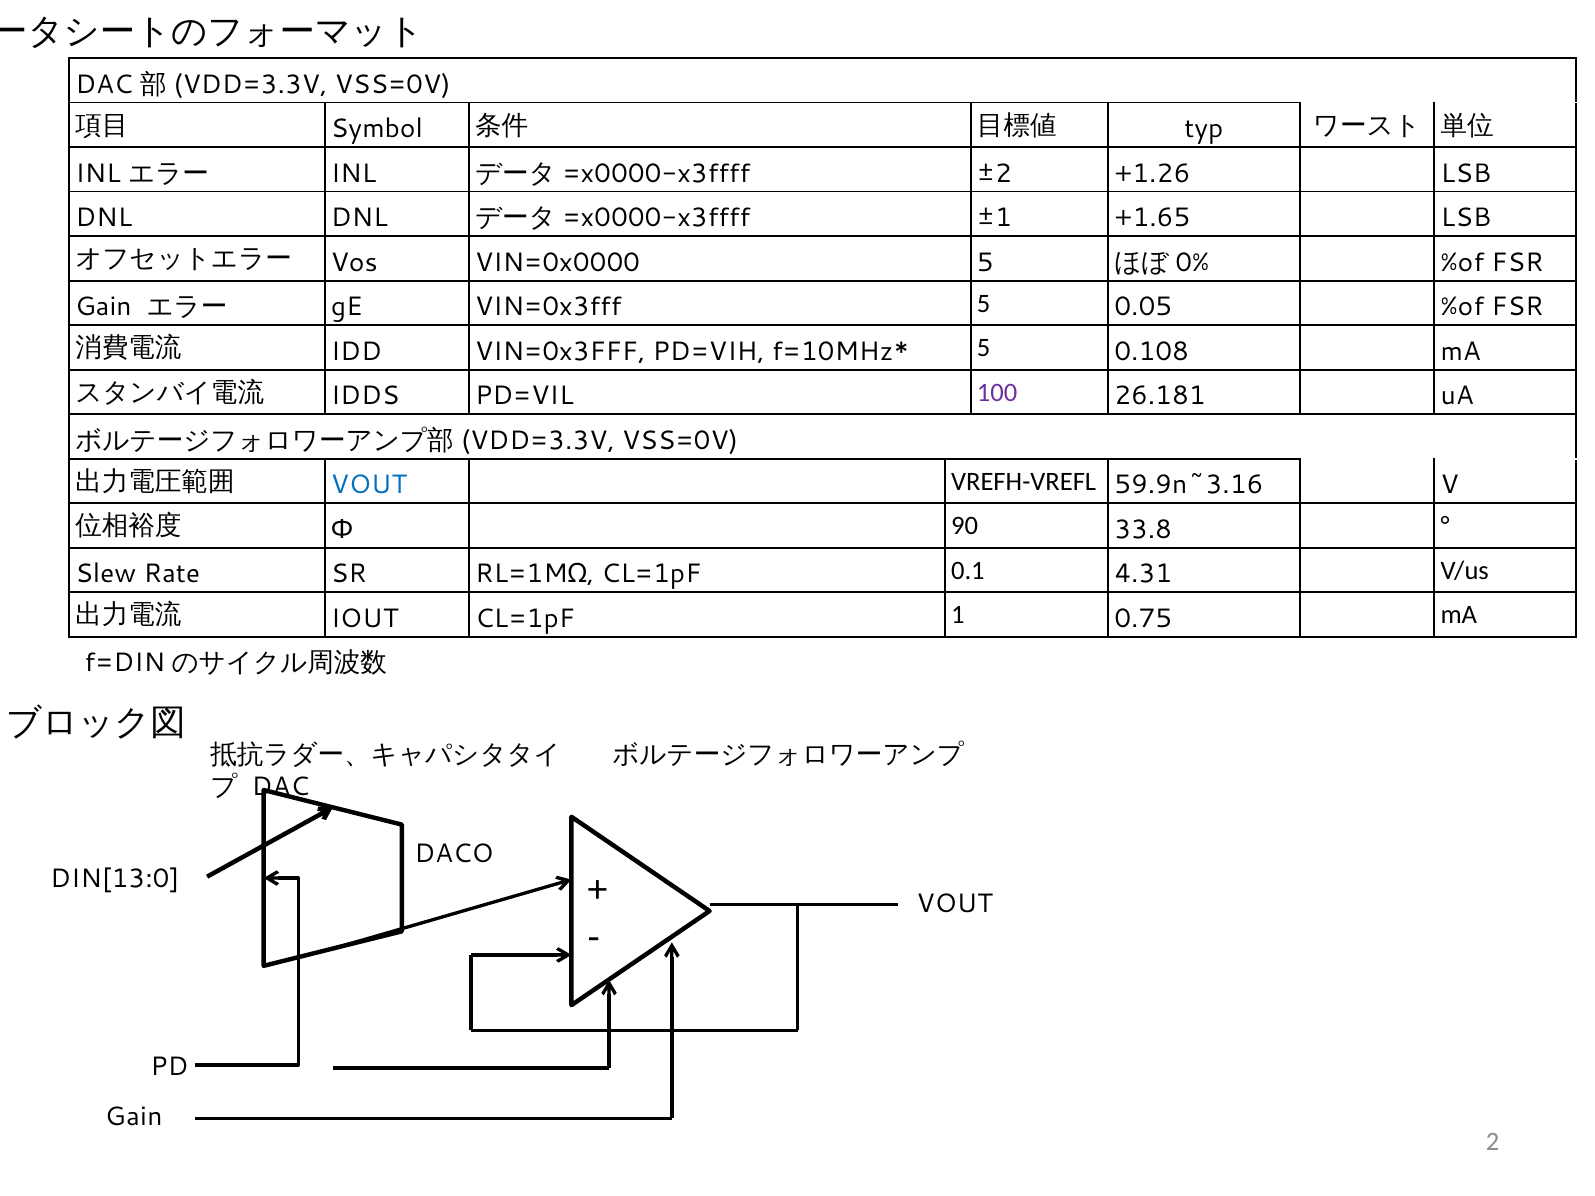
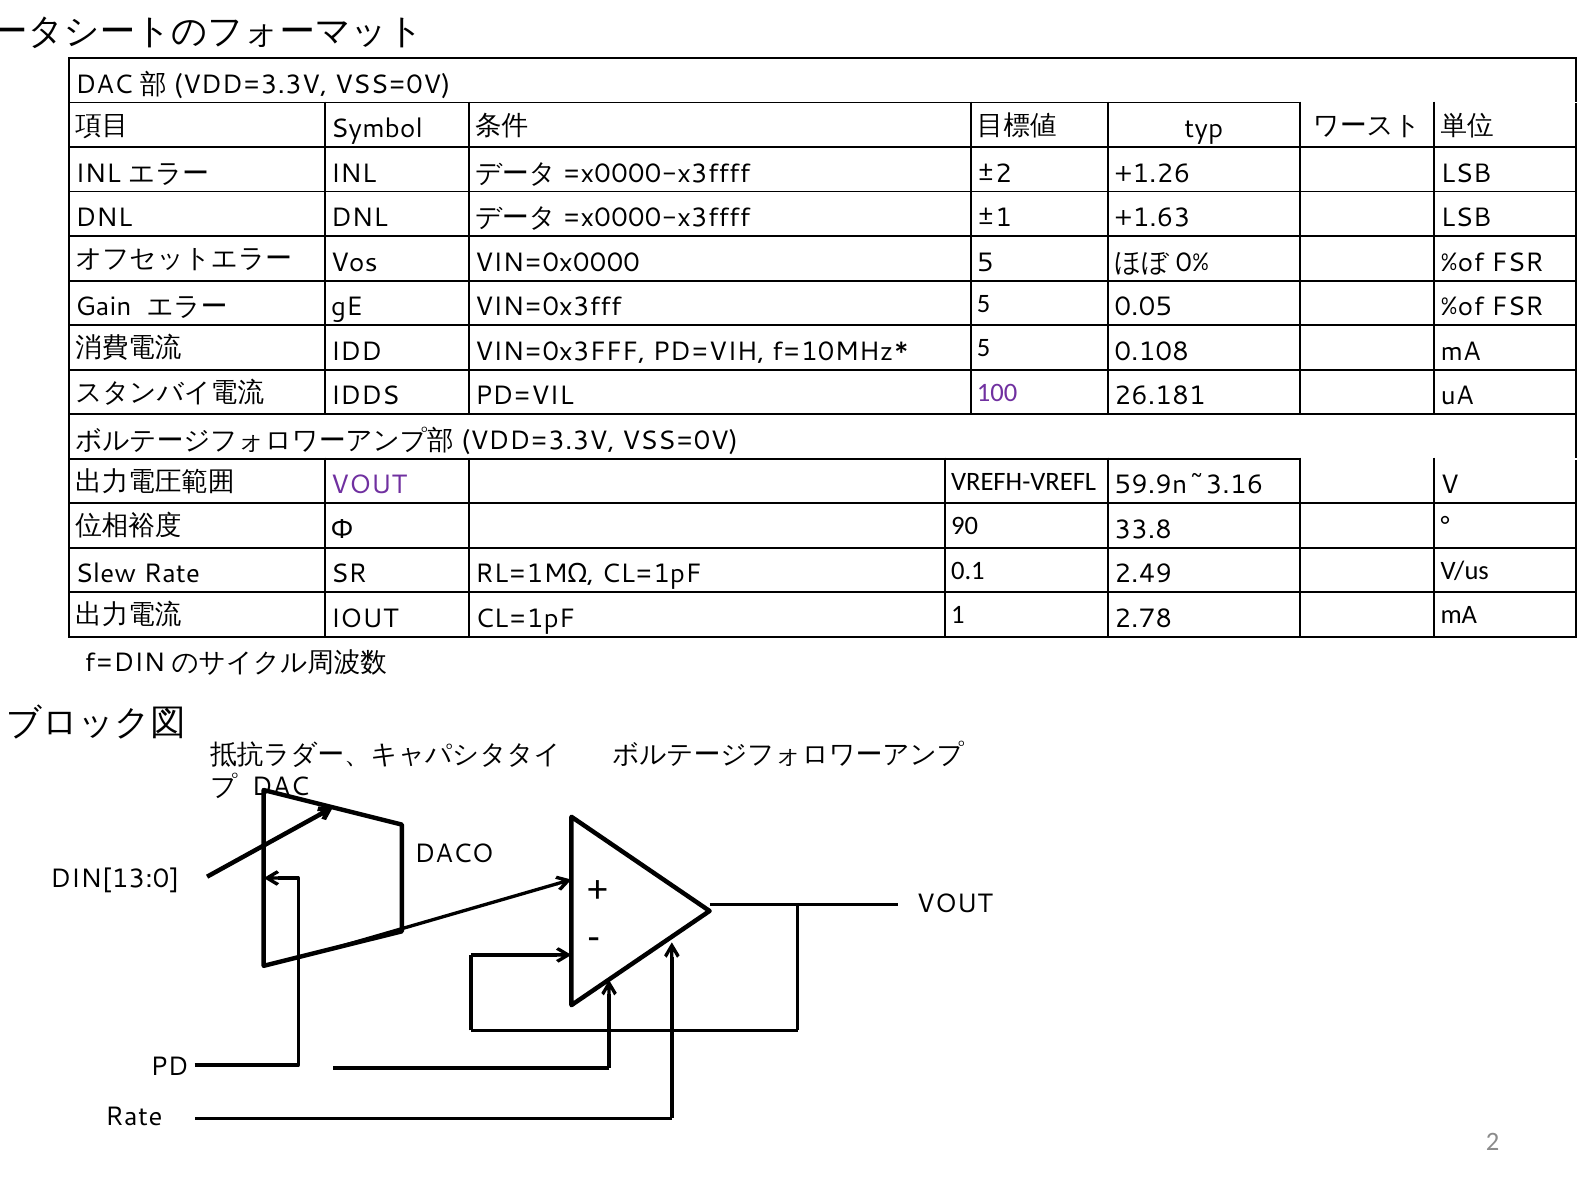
+1.65: +1.65 -> +1.63 (1152, 218)
VOUT colour: blue -> purple (369, 485)
4.31: 4.31 -> 2.49 (1143, 574)
0.75: 0.75 -> 2.78 (1143, 619)
Gain: Gain -> Rate (134, 1117)
